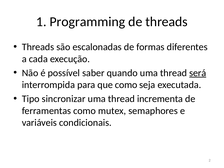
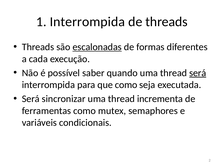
1 Programming: Programming -> Interrompida (87, 22)
escalonadas underline: none -> present (97, 47)
Tipo: Tipo -> Será (31, 99)
